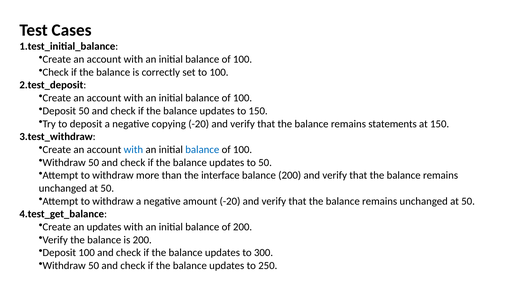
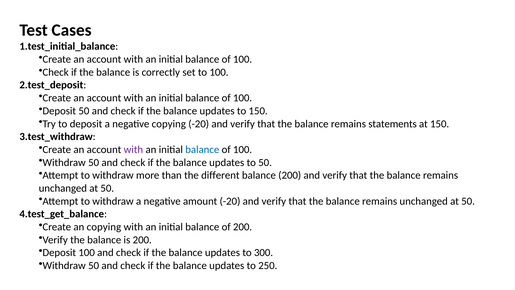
with colour: blue -> purple (133, 149)
interface: interface -> different (220, 175)
an updates: updates -> copying (104, 227)
